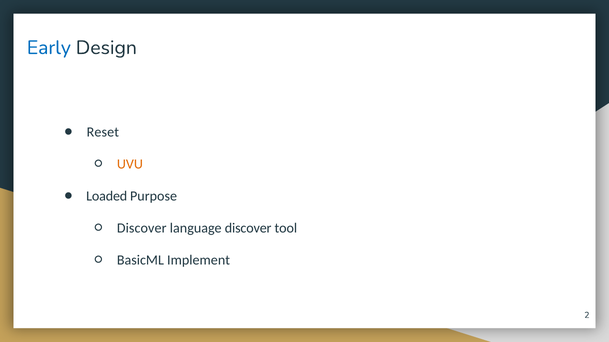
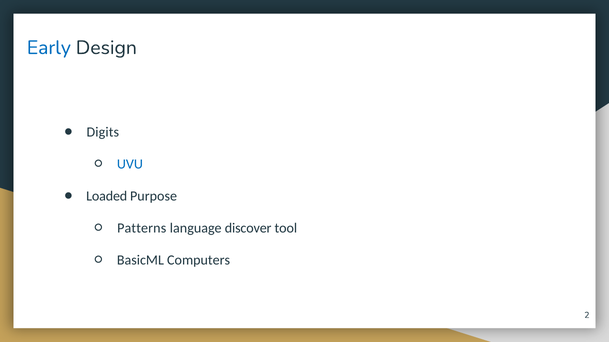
Reset: Reset -> Digits (103, 132)
UVU colour: orange -> blue (130, 164)
Discover: Discover -> Patterns (142, 228)
Implement: Implement -> Computers (199, 260)
